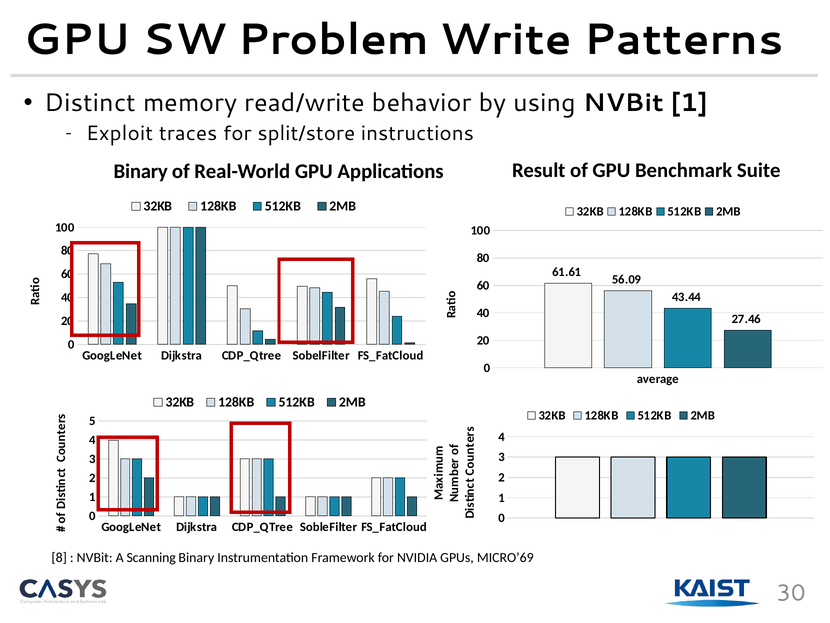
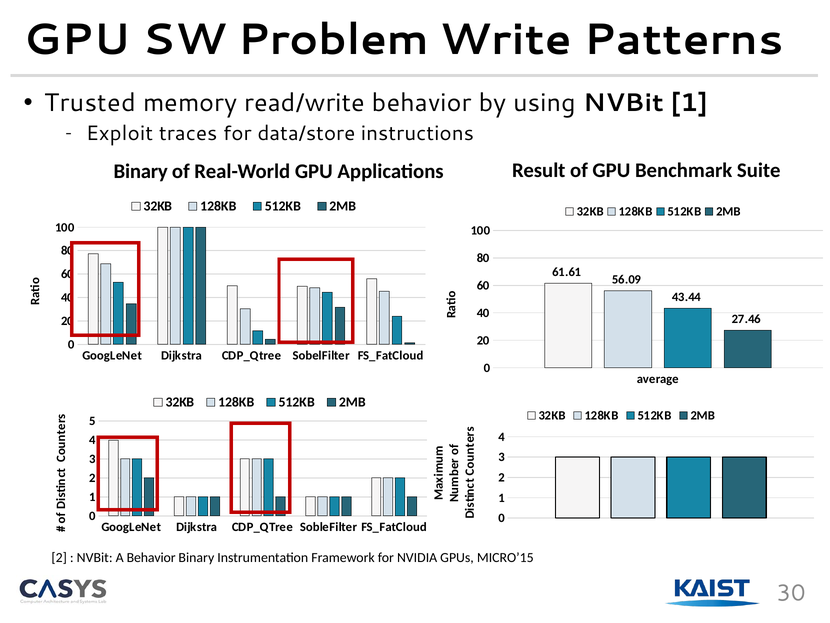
Distinct: Distinct -> Trusted (90, 103)
split/store: split/store -> data/store (306, 133)
8: 8 -> 2 (59, 557)
A Scanning: Scanning -> Behavior (151, 557)
MICRO’69: MICRO’69 -> MICRO’15 (505, 557)
